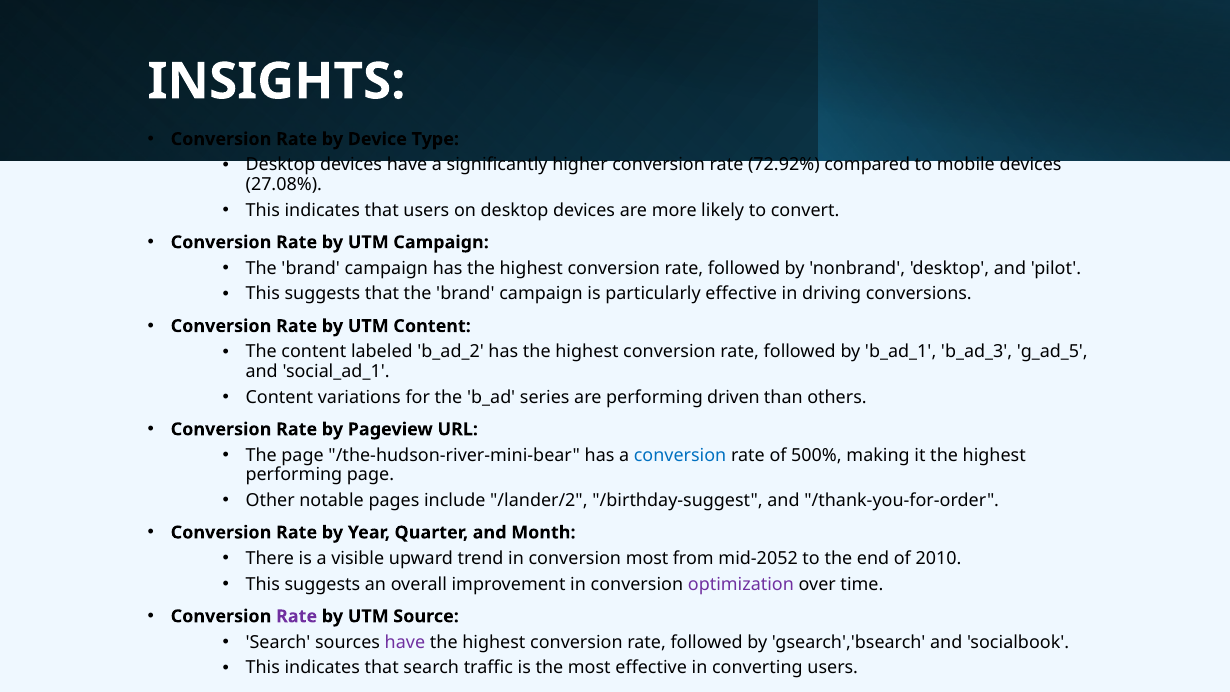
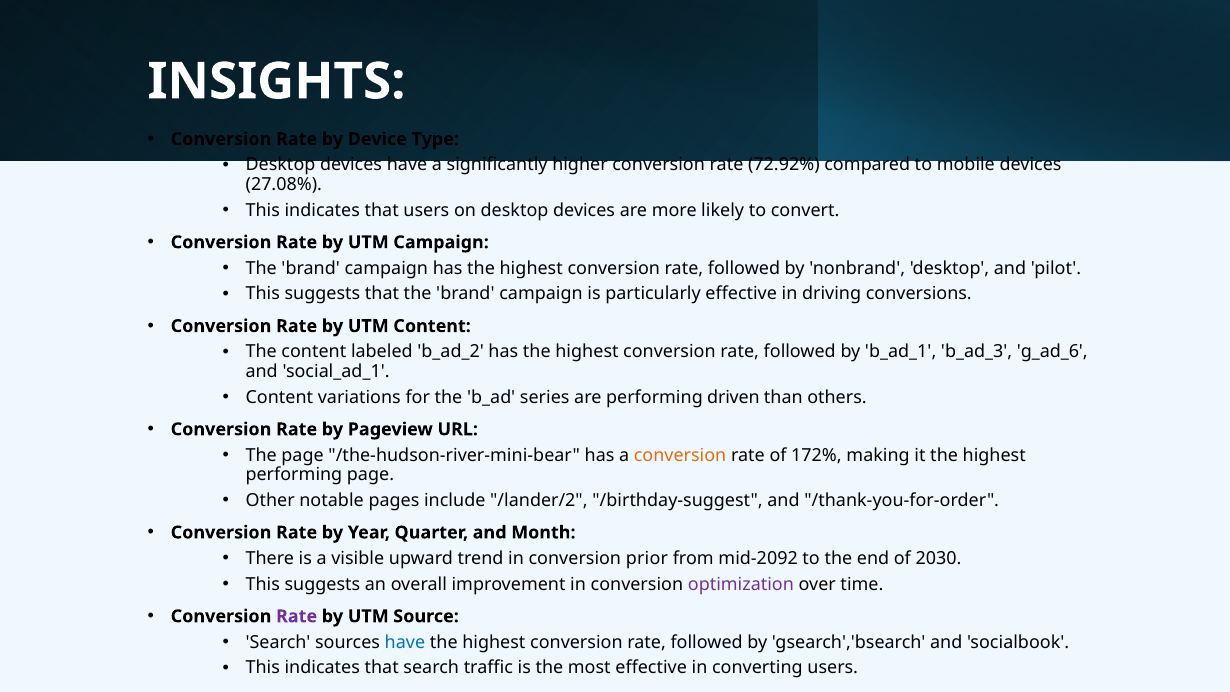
g_ad_5: g_ad_5 -> g_ad_6 (1052, 352)
conversion colour: blue -> orange (680, 455)
500%: 500% -> 172% (816, 455)
conversion most: most -> prior (647, 558)
mid-2052: mid-2052 -> mid-2092 (758, 558)
2010: 2010 -> 2030 (939, 558)
have colour: purple -> blue (405, 642)
